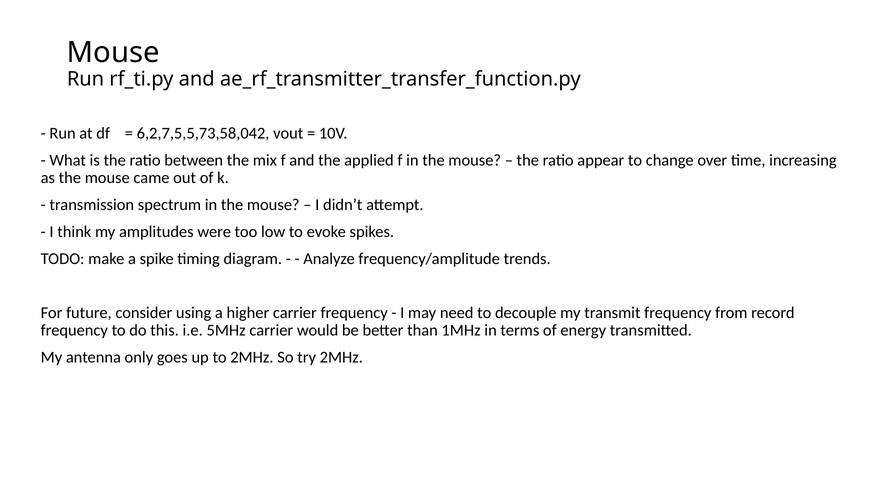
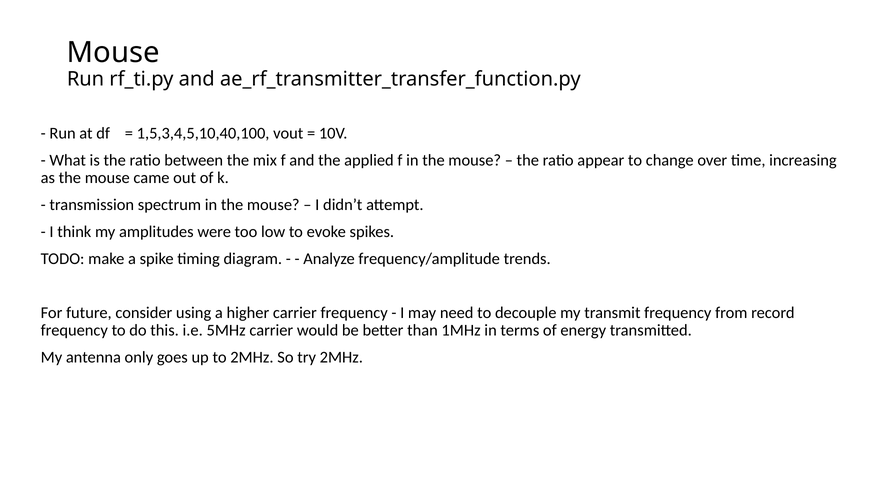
6,2,7,5,5,73,58,042: 6,2,7,5,5,73,58,042 -> 1,5,3,4,5,10,40,100 (203, 133)
